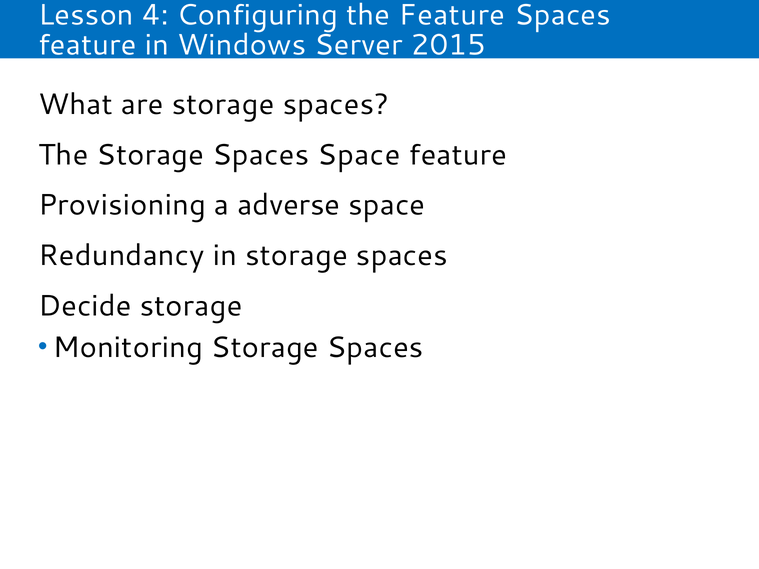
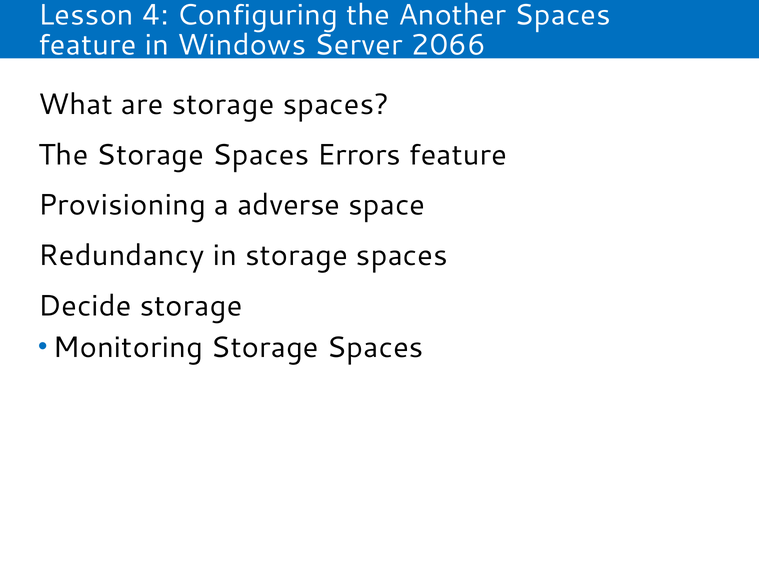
the Feature: Feature -> Another (452, 15)
2015: 2015 -> 2066 (448, 45)
Spaces Space: Space -> Errors (359, 155)
